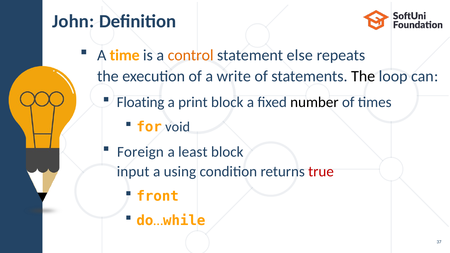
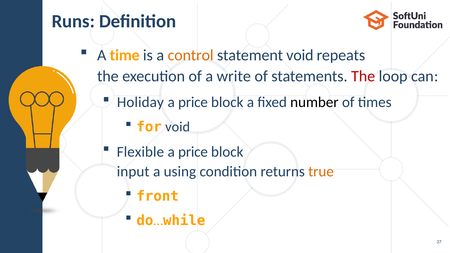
John: John -> Runs (73, 21)
statement else: else -> void (300, 55)
The colour: black -> red (363, 76)
Floating: Floating -> Holiday (140, 102)
print: print -> price (193, 102)
Foreign: Foreign -> Flexible (140, 152)
least: least -> price (193, 152)
true colour: red -> orange (321, 172)
